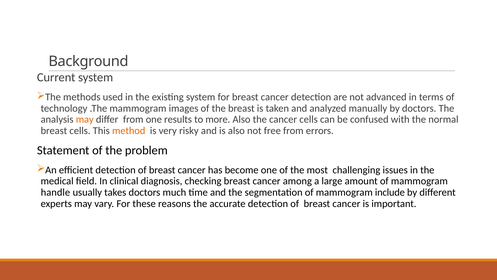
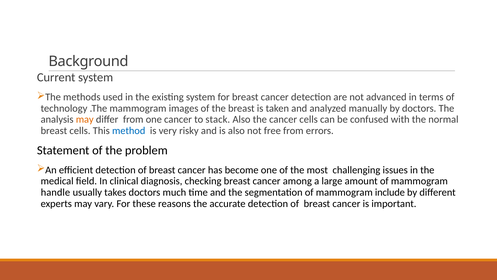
one results: results -> cancer (178, 119)
more: more -> stack (218, 119)
method colour: orange -> blue (129, 131)
